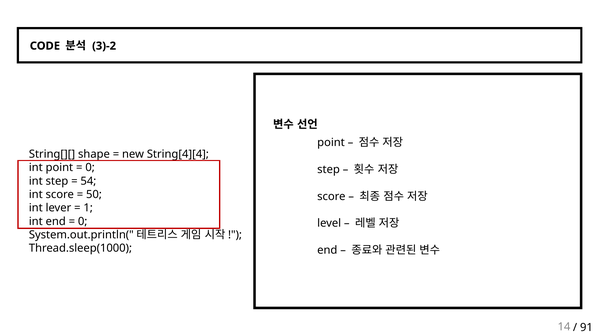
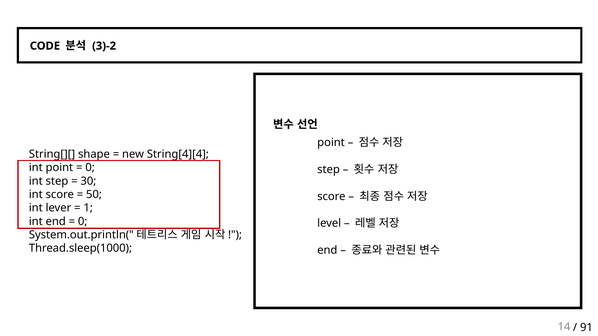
54: 54 -> 30 (88, 181)
